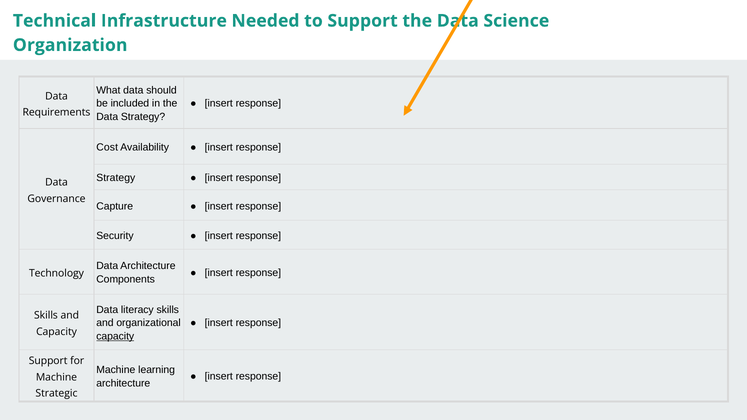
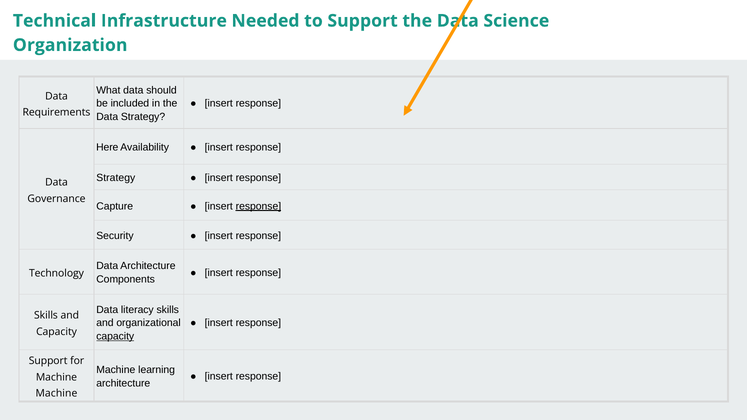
Cost: Cost -> Here (107, 147)
response underline: none -> present (258, 206)
Strategic: Strategic -> Machine (56, 394)
